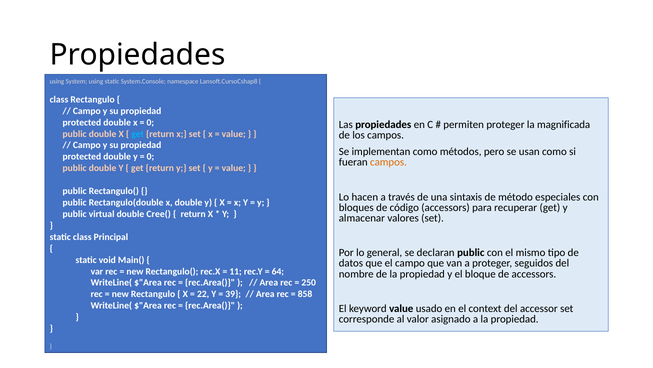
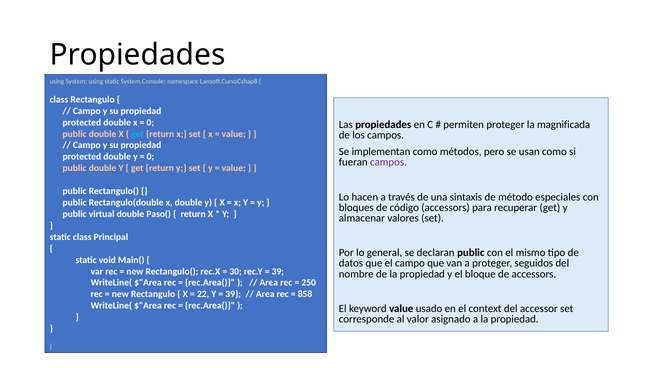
campos colour: orange -> purple (388, 162)
Cree(: Cree( -> Paso( (159, 214)
11: 11 -> 30 (236, 271)
64: 64 -> 39 (278, 271)
